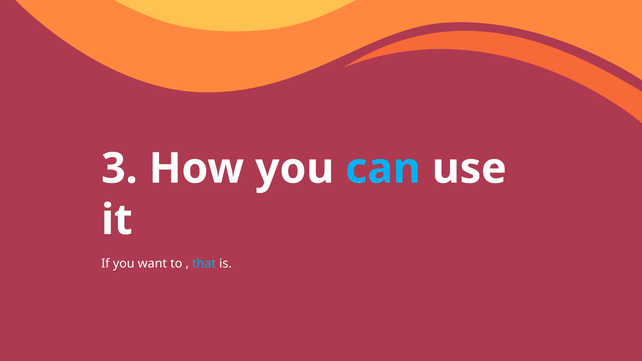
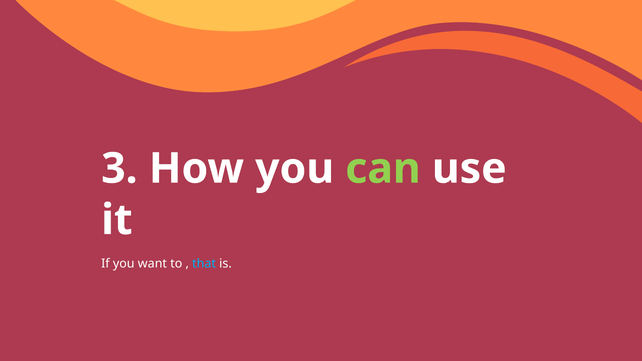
can colour: light blue -> light green (383, 169)
